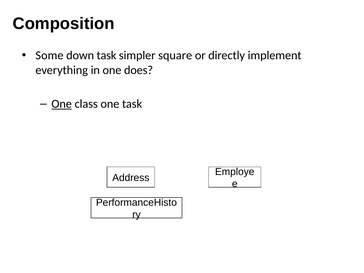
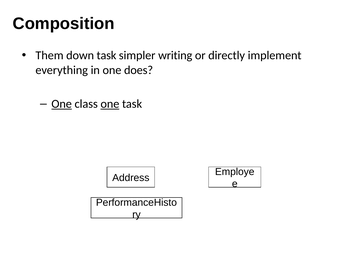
Some: Some -> Them (50, 55)
square: square -> writing (175, 55)
one underline: none -> present (110, 104)
